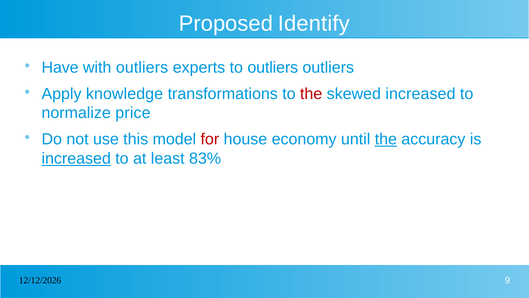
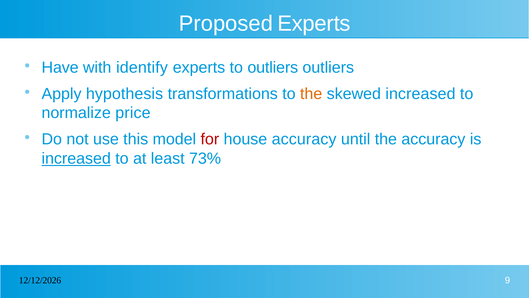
Proposed Identify: Identify -> Experts (314, 23)
with outliers: outliers -> identify (142, 67)
knowledge: knowledge -> hypothesis (125, 94)
the colour: red -> orange (311, 94)
house economy: economy -> accuracy (304, 139)
the underline: present -> none (386, 139)
83%: 83% -> 73% (205, 158)
